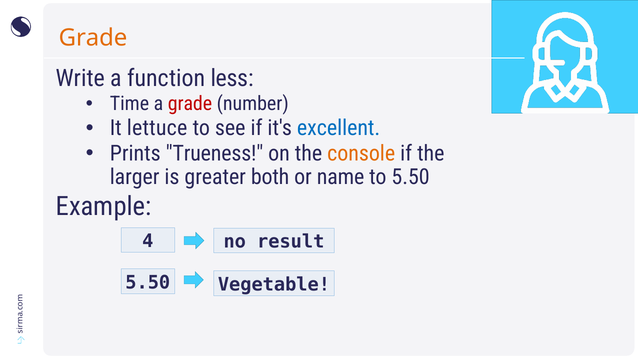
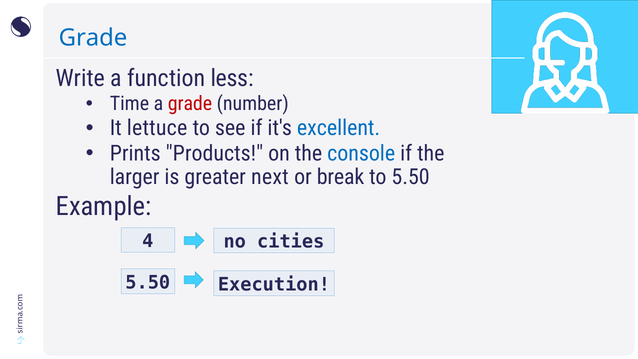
Grade colour: orange -> blue (93, 38)
Trueness: Trueness -> Products (214, 153)
console colour: orange -> blue (361, 153)
both: both -> next (270, 177)
name: name -> break (341, 177)
result: result -> cities (291, 242)
Vegetable: Vegetable -> Execution (274, 284)
